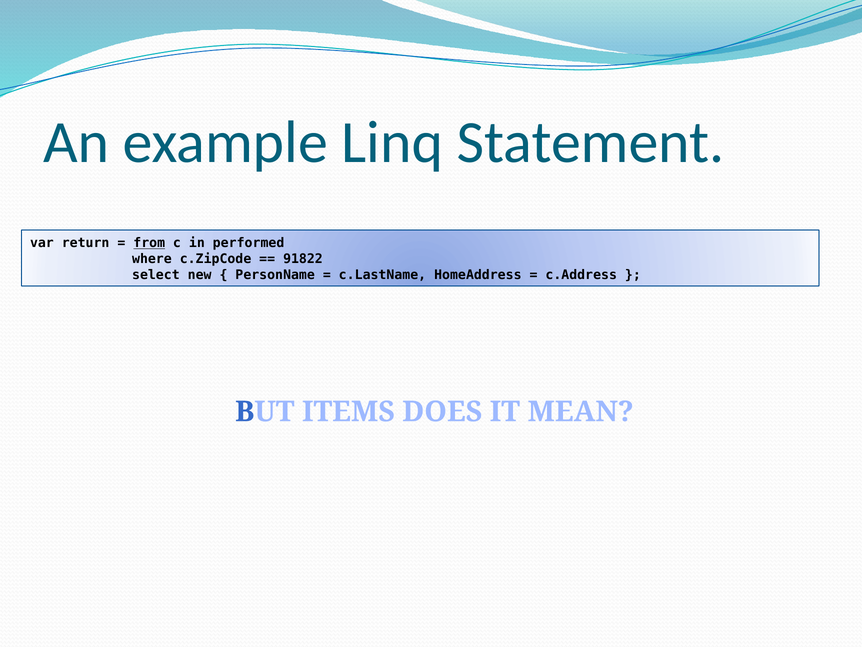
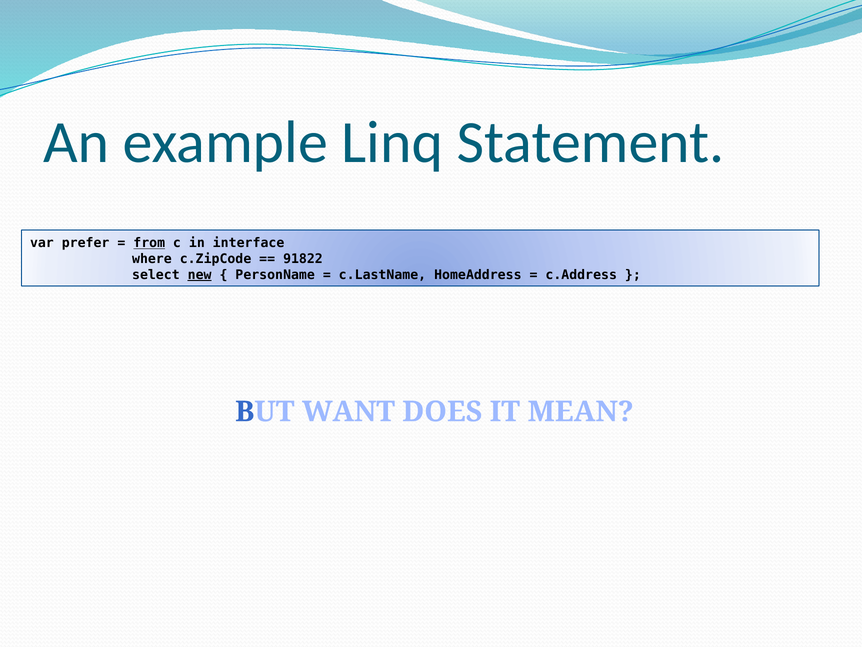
return: return -> prefer (86, 243)
performed: performed -> interface (249, 243)
new underline: none -> present (200, 275)
ITEMS: ITEMS -> WANT (349, 411)
